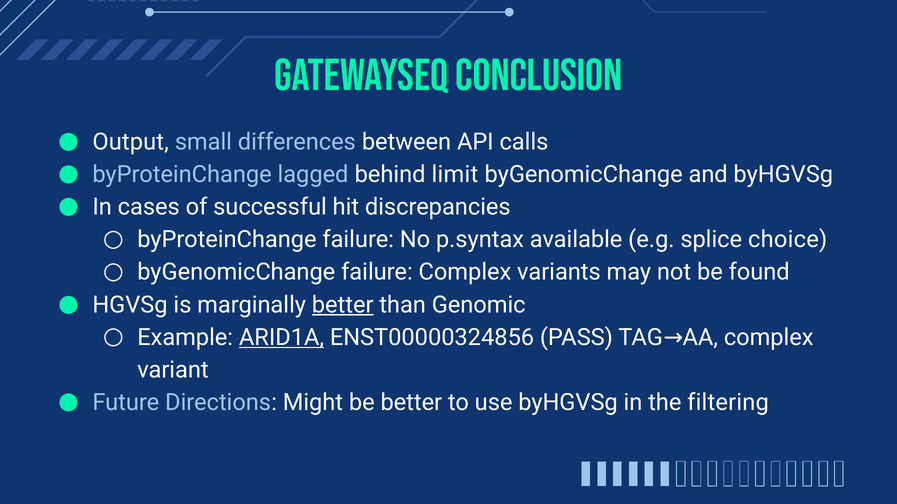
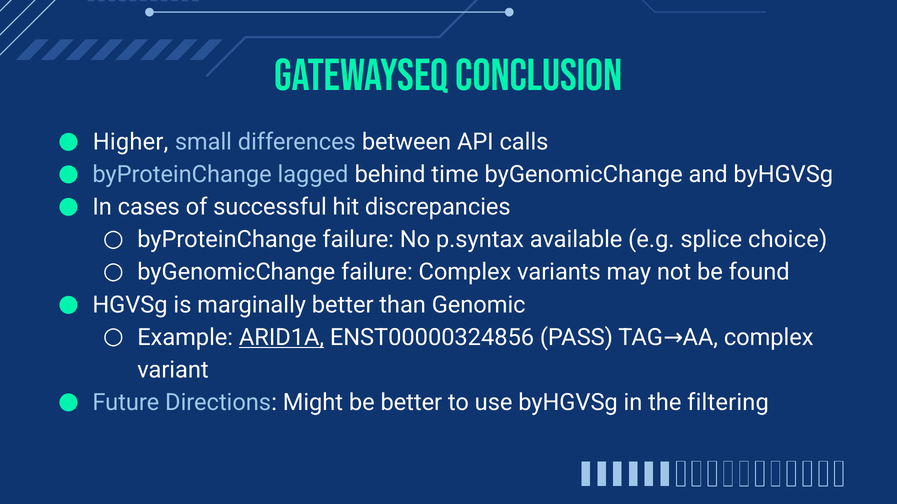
Output: Output -> Higher (131, 142)
limit: limit -> time (455, 175)
better underline: present -> none (343, 305)
